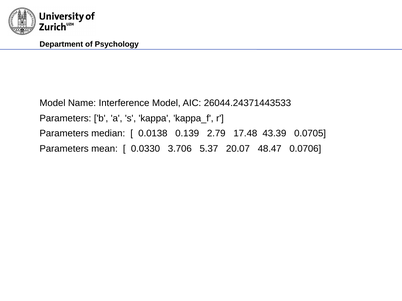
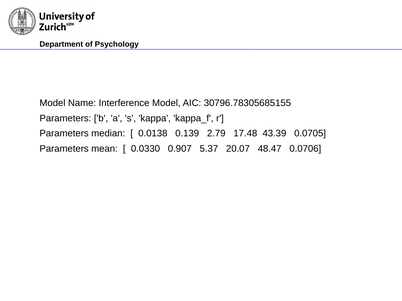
26044.24371443533: 26044.24371443533 -> 30796.78305685155 (247, 103)
3.706: 3.706 -> 0.907 (180, 149)
